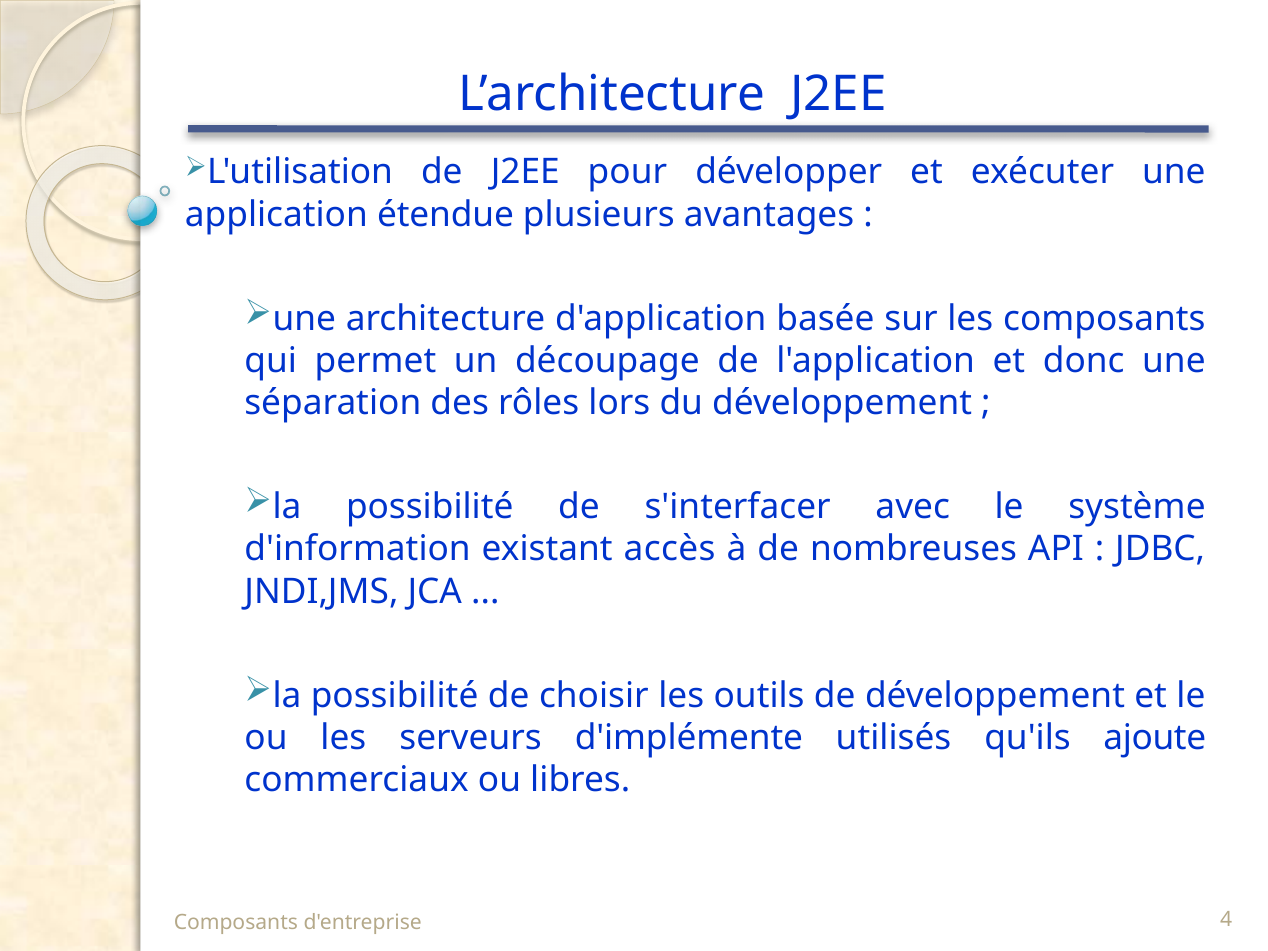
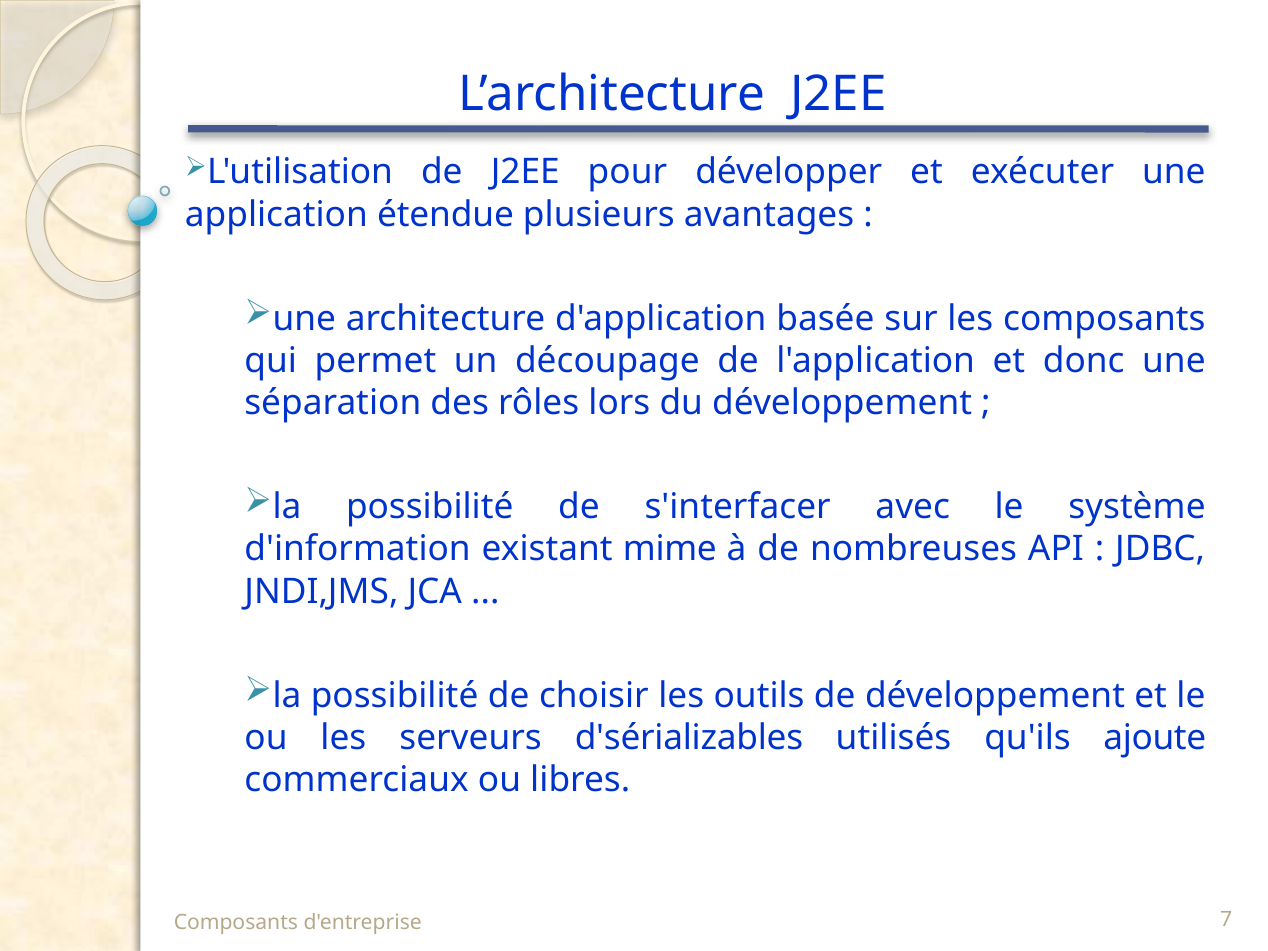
accès: accès -> mime (670, 549)
d'implémente: d'implémente -> d'sérializables (689, 738)
4: 4 -> 7 (1226, 920)
